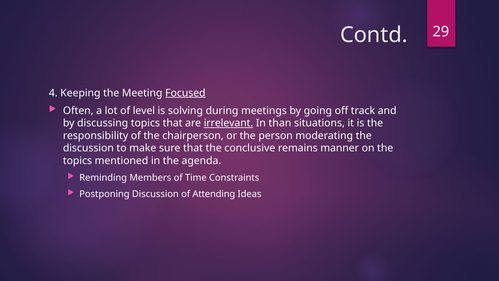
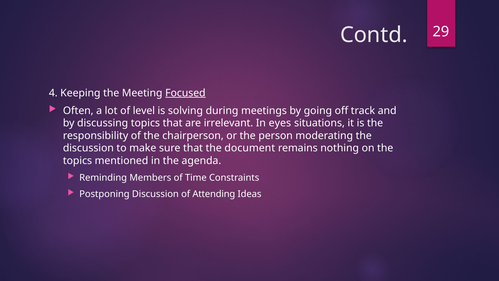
irrelevant underline: present -> none (228, 123)
than: than -> eyes (280, 123)
conclusive: conclusive -> document (250, 148)
manner: manner -> nothing (340, 148)
